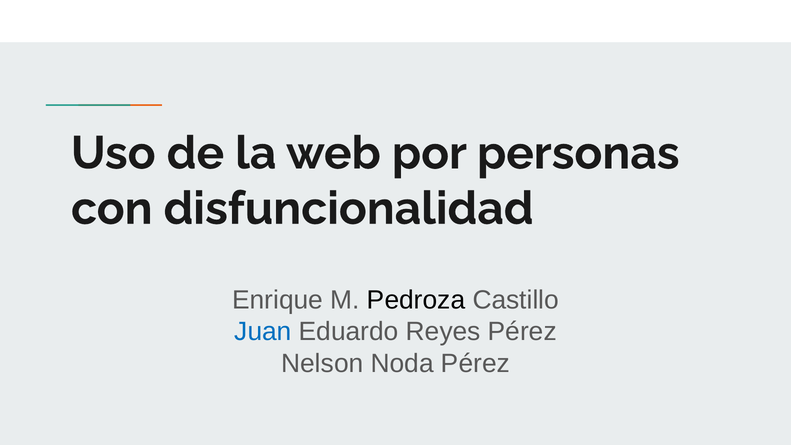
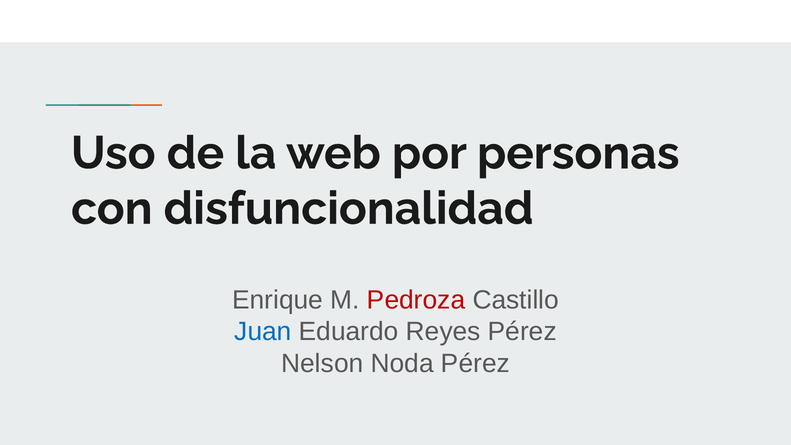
Pedroza colour: black -> red (416, 300)
